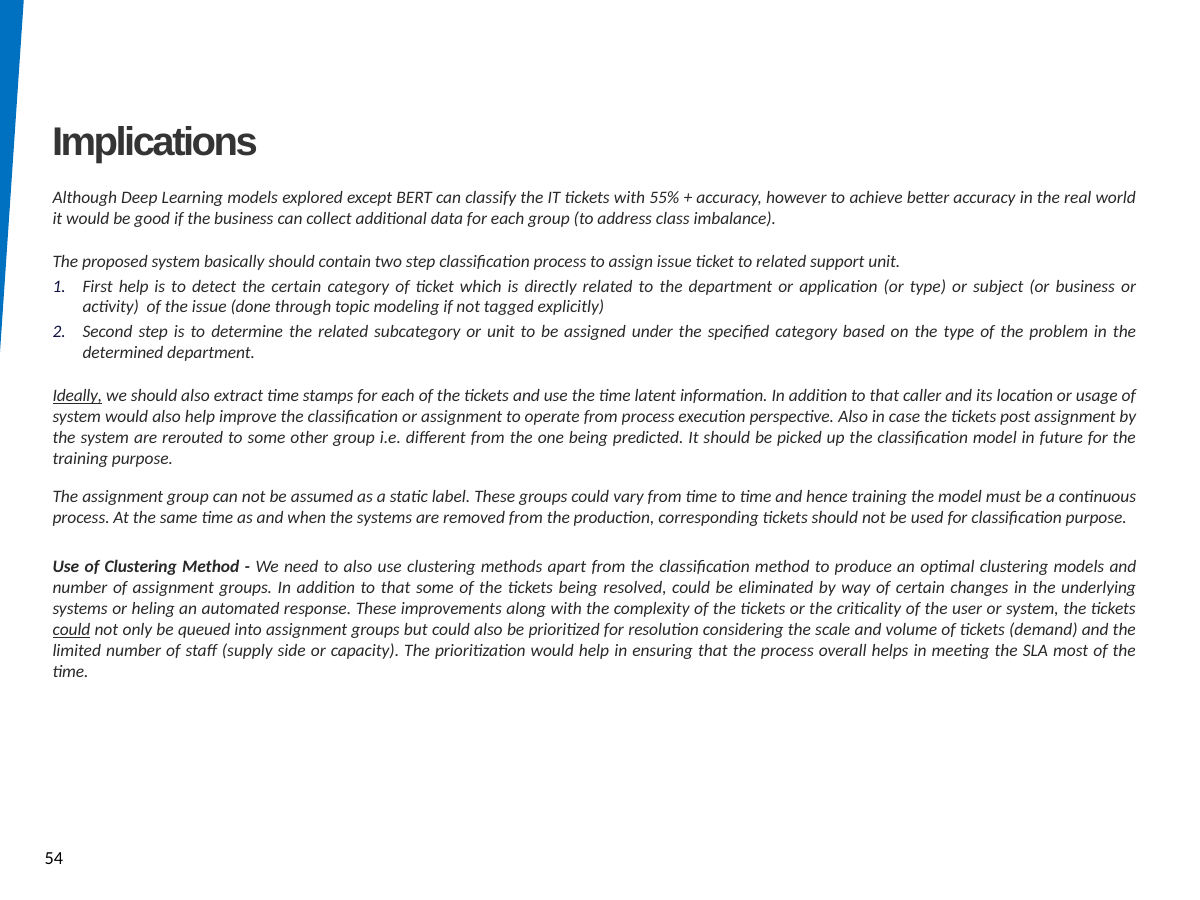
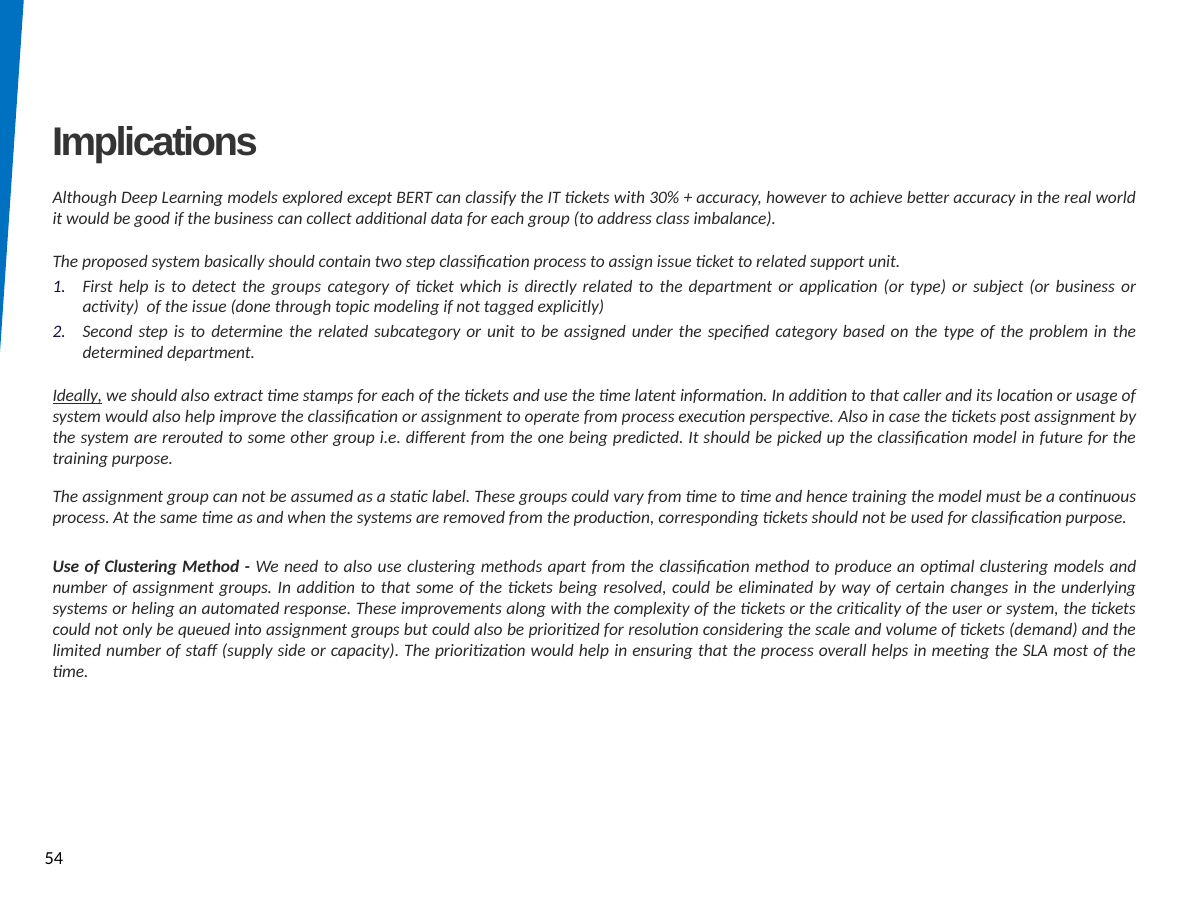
55%: 55% -> 30% (664, 198)
the certain: certain -> groups (296, 286)
could underline: present -> none (72, 630)
